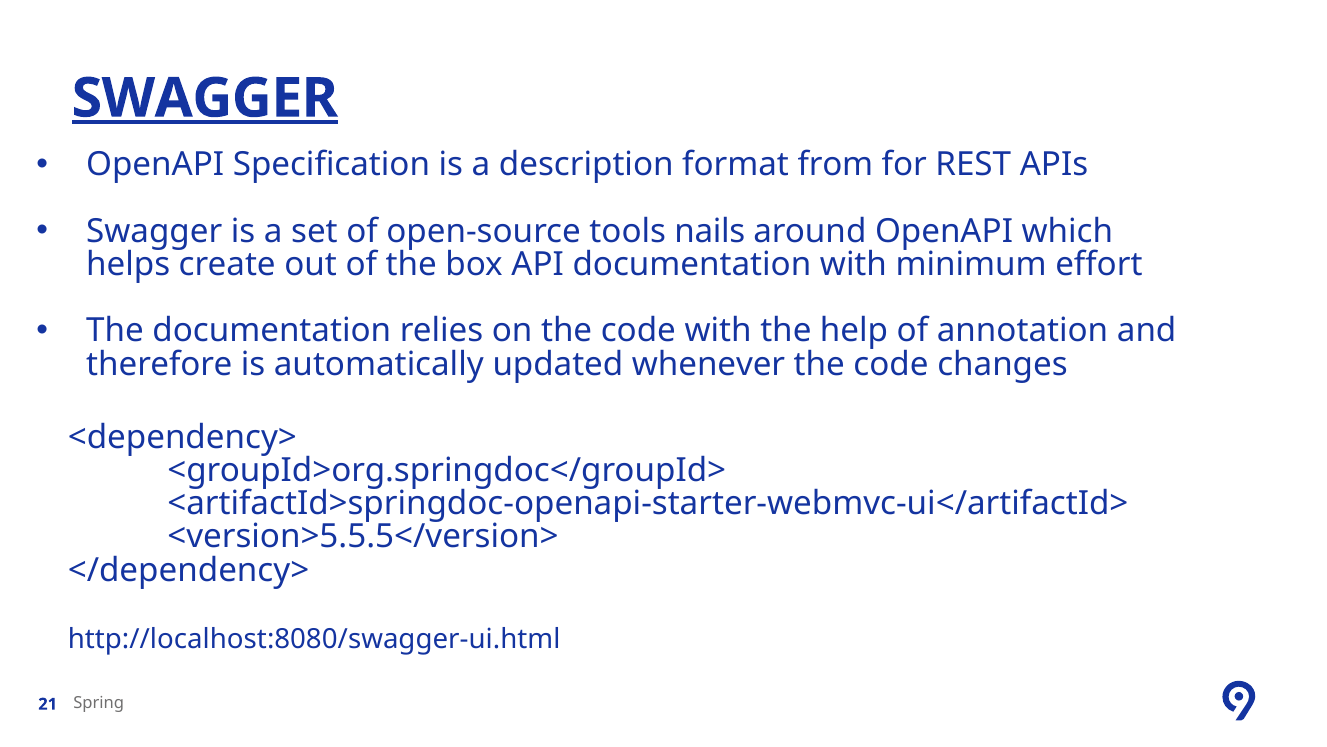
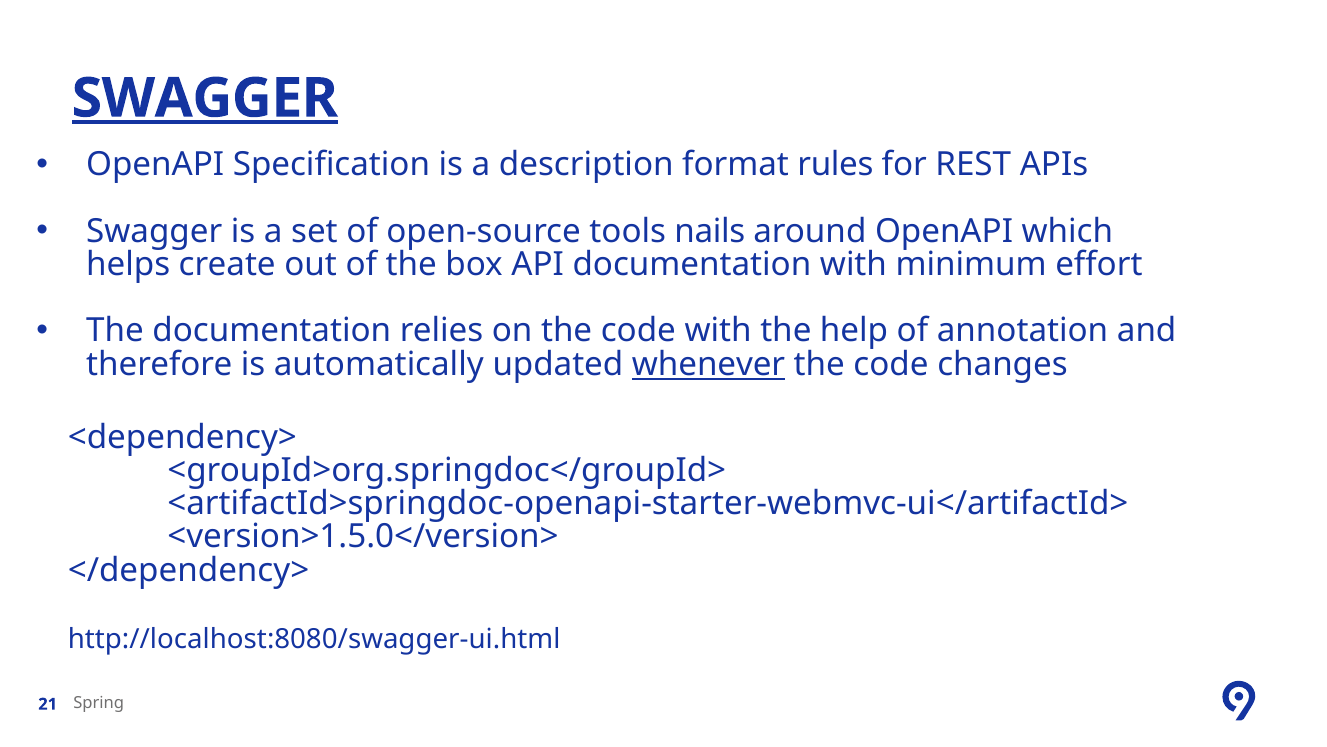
from: from -> rules (835, 165)
whenever underline: none -> present (709, 364)
<version>5.5.5</version>: <version>5.5.5</version> -> <version>1.5.0</version> (363, 537)
